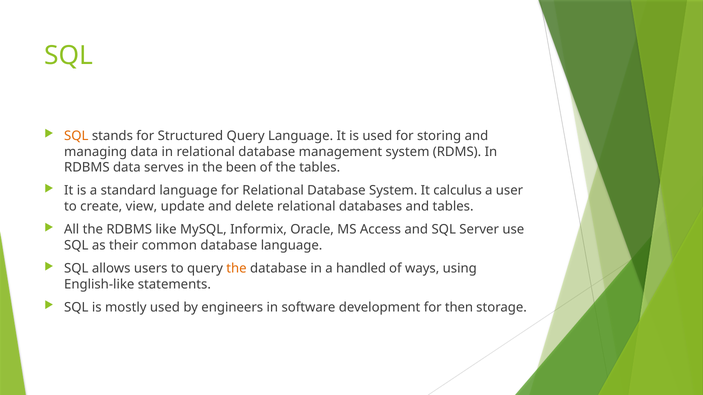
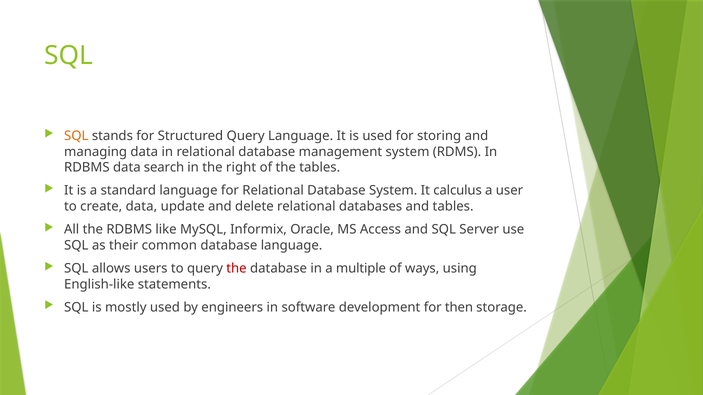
serves: serves -> search (164, 168)
been: been -> right (241, 168)
create view: view -> data (141, 207)
the colour: orange -> red (237, 269)
handled: handled -> multiple (361, 269)
